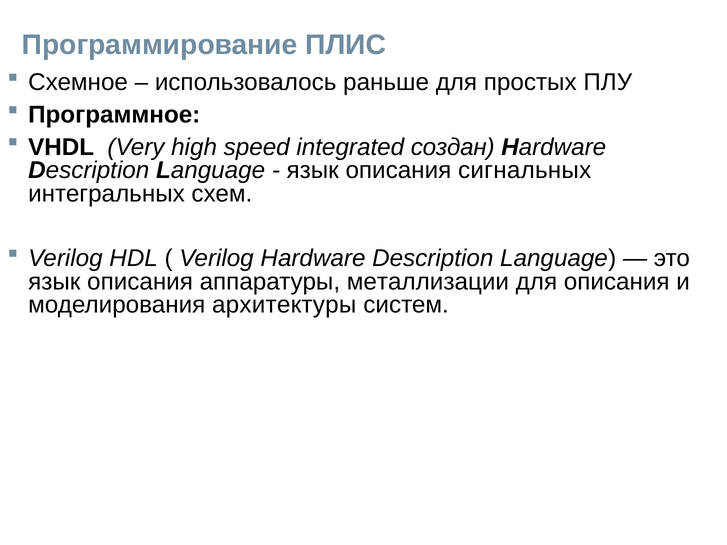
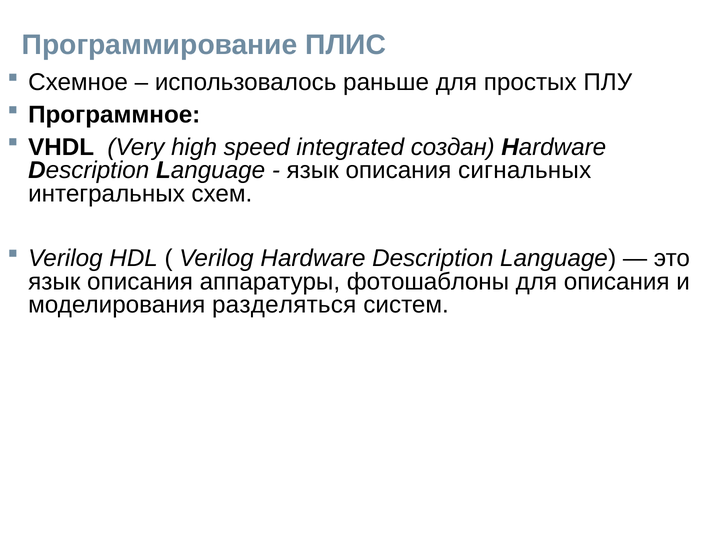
металлизации: металлизации -> фотошаблоны (428, 282)
архитектуры: архитектуры -> разделяться (284, 305)
